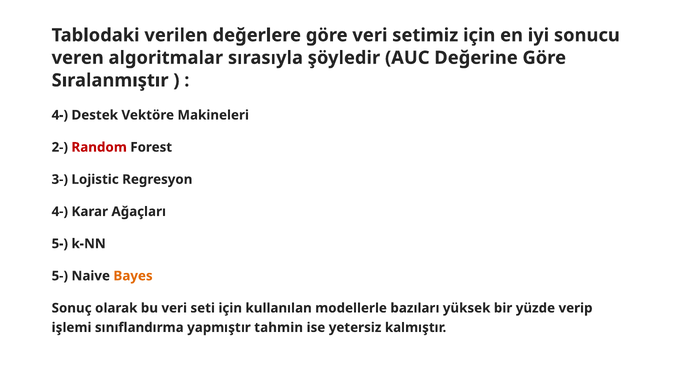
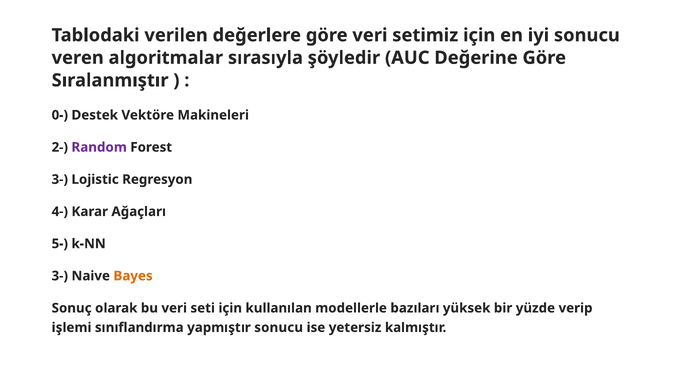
4-: 4- -> 0- (60, 115)
Random colour: red -> purple (99, 147)
5-: 5- -> 3- (60, 276)
yapmıştır tahmin: tahmin -> sonucu (279, 327)
